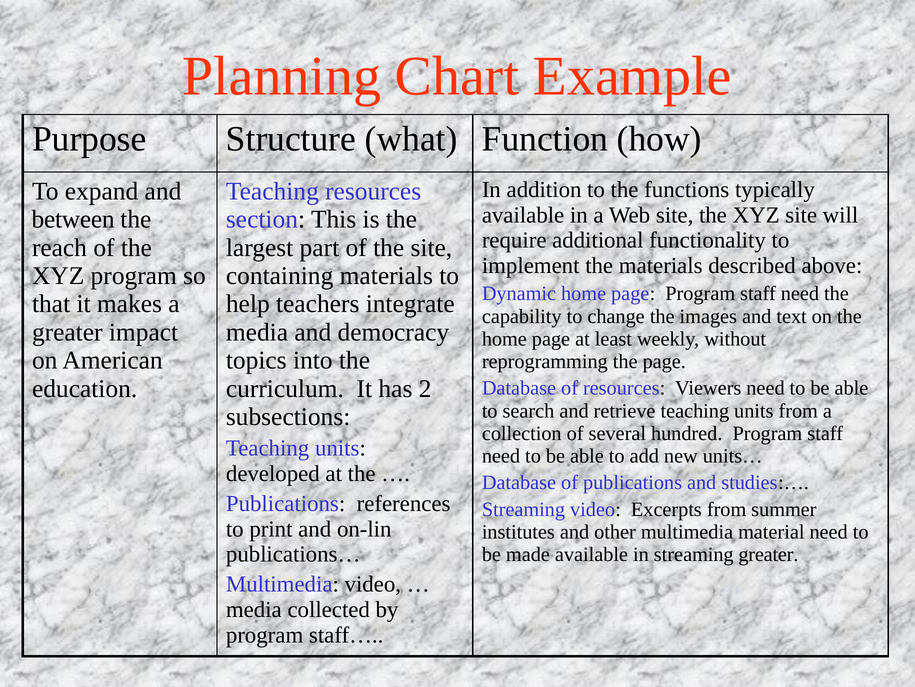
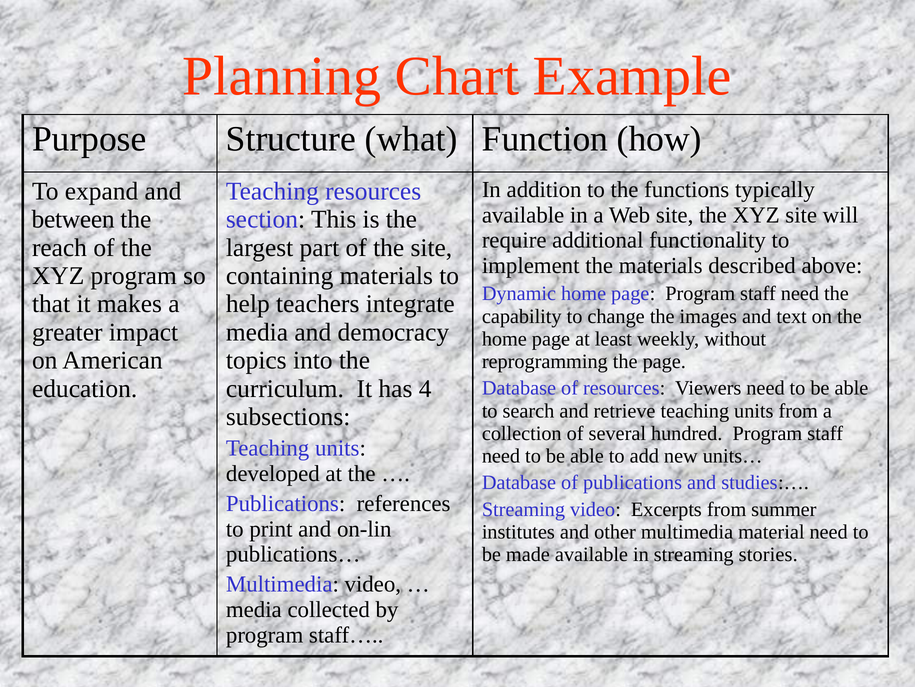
2: 2 -> 4 (425, 388)
streaming greater: greater -> stories (768, 554)
